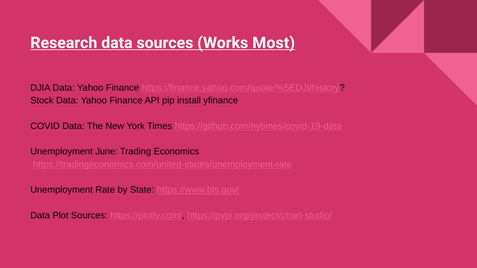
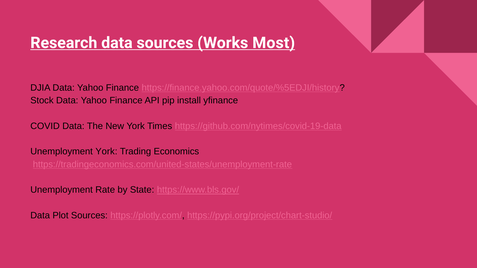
Unemployment June: June -> York (106, 152)
